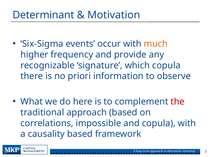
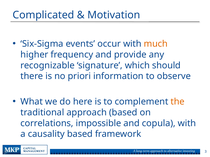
Determinant: Determinant -> Complicated (43, 15)
which copula: copula -> should (166, 66)
the colour: red -> orange (178, 102)
